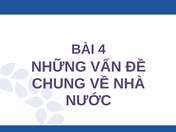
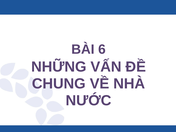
4: 4 -> 6 (102, 49)
